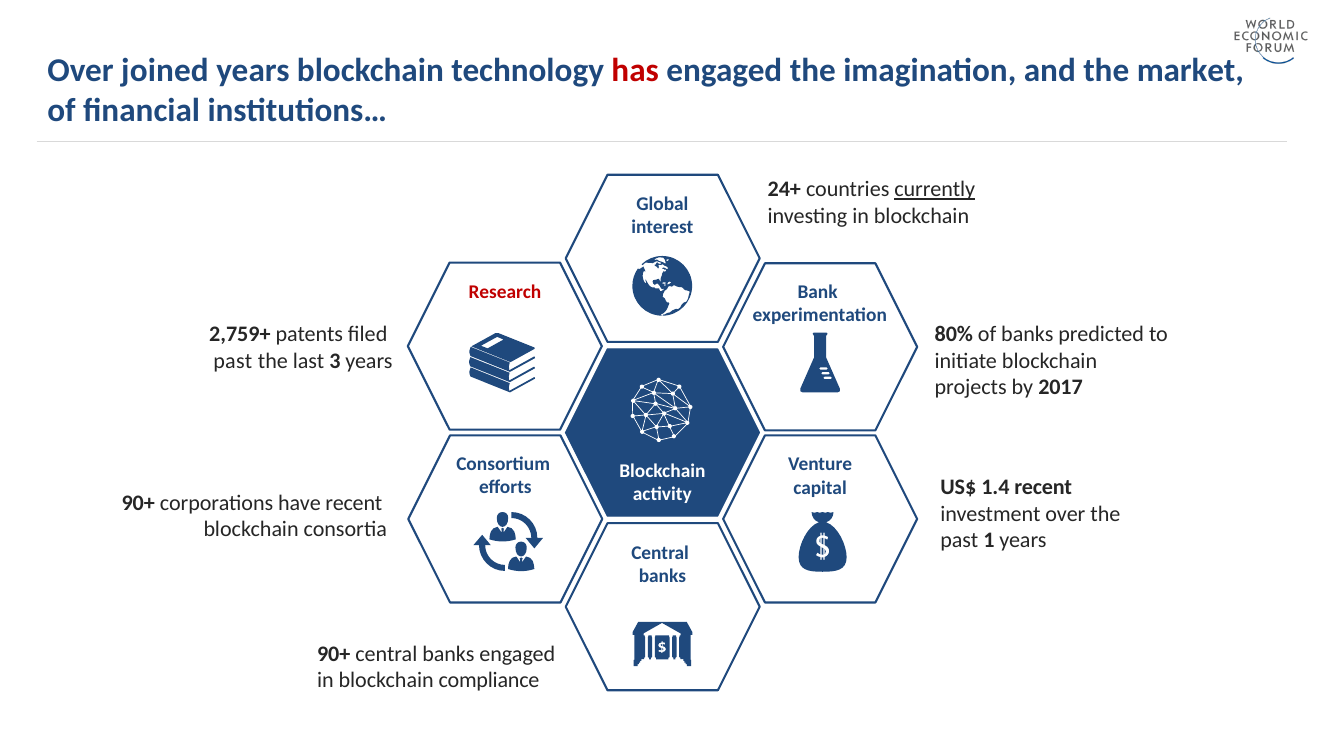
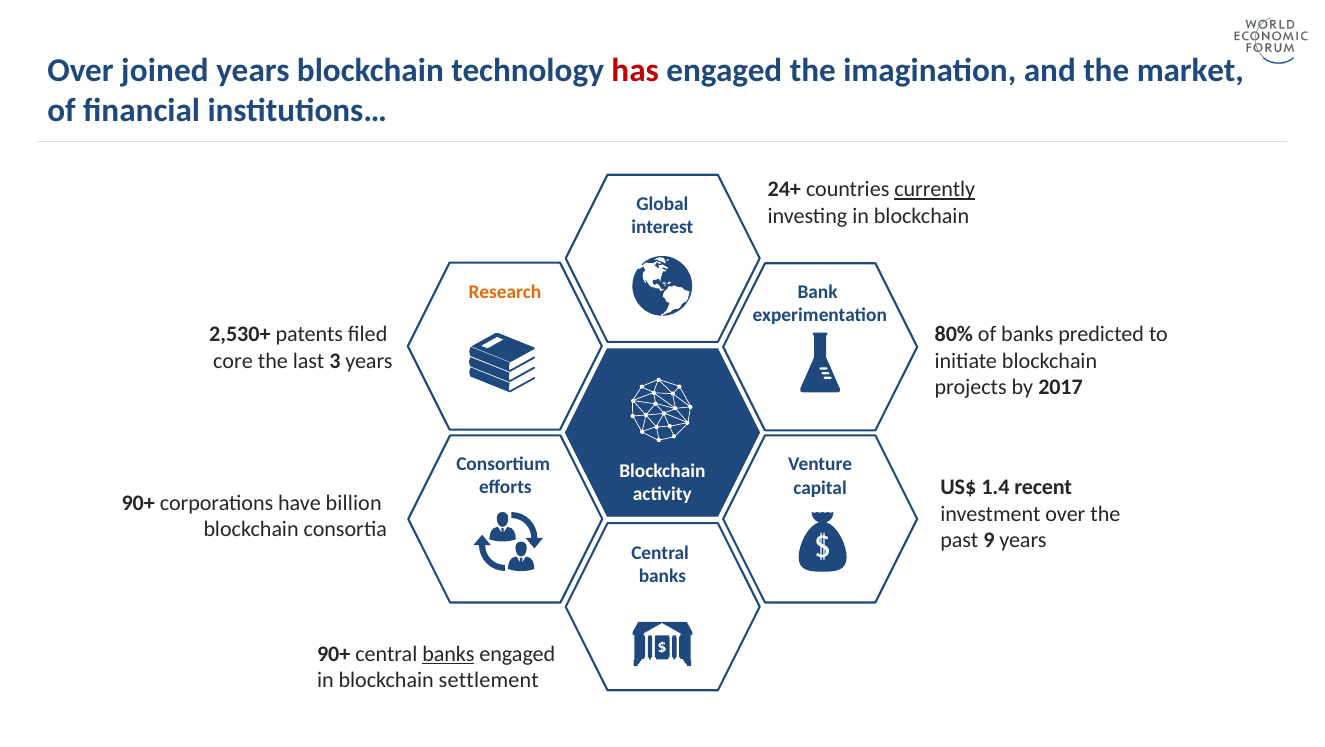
Research colour: red -> orange (505, 292)
2,759+: 2,759+ -> 2,530+ (240, 335)
past: past -> core (233, 361)
have recent: recent -> billion (354, 503)
1: 1 -> 9 (989, 541)
banks underline: none -> present (448, 654)
compliance: compliance -> settlement (489, 681)
